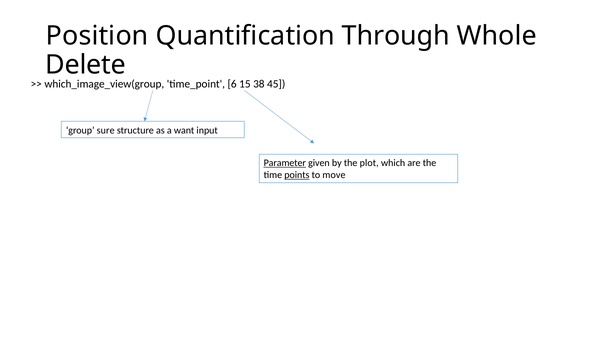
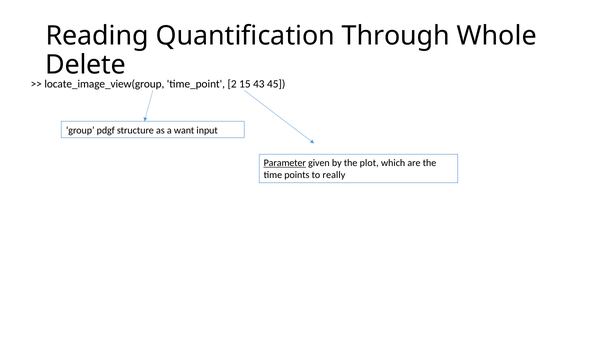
Position: Position -> Reading (97, 36)
which_image_view(group: which_image_view(group -> locate_image_view(group (104, 84)
6: 6 -> 2 (232, 84)
38: 38 -> 43 (259, 84)
sure: sure -> pdgf (106, 130)
points underline: present -> none (297, 175)
move: move -> really (334, 175)
